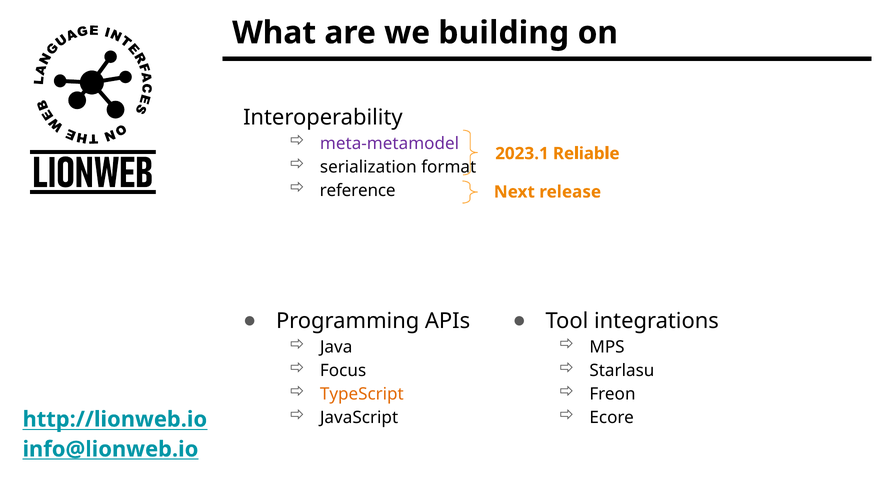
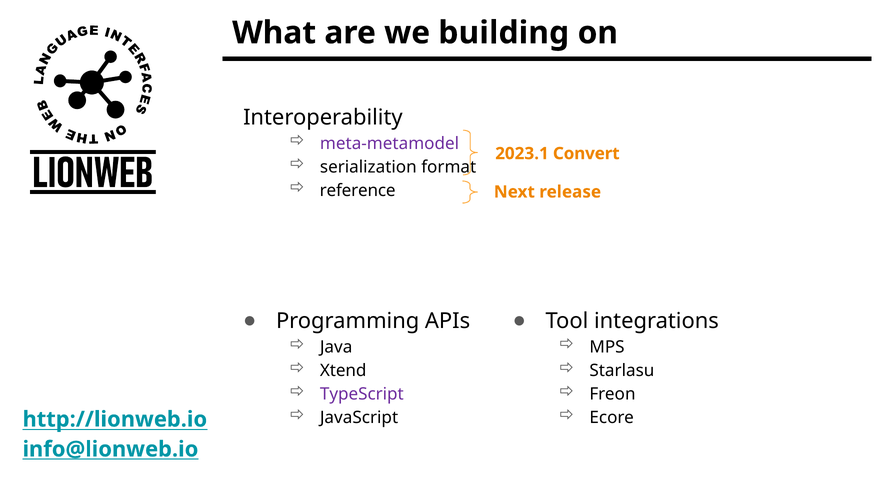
Reliable: Reliable -> Convert (586, 154)
Focus: Focus -> Xtend (343, 371)
TypeScript colour: orange -> purple (362, 394)
